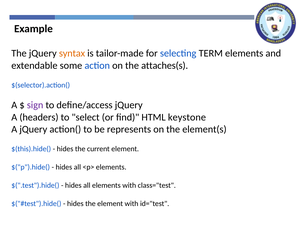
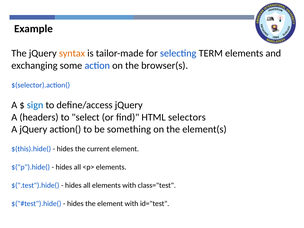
extendable: extendable -> exchanging (34, 66)
attaches(s: attaches(s -> browser(s (165, 66)
sign colour: purple -> blue (35, 105)
keystone: keystone -> selectors (187, 117)
represents: represents -> something (129, 129)
